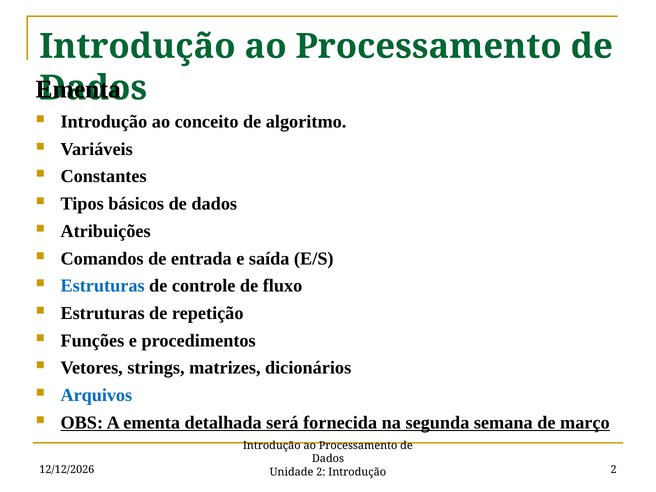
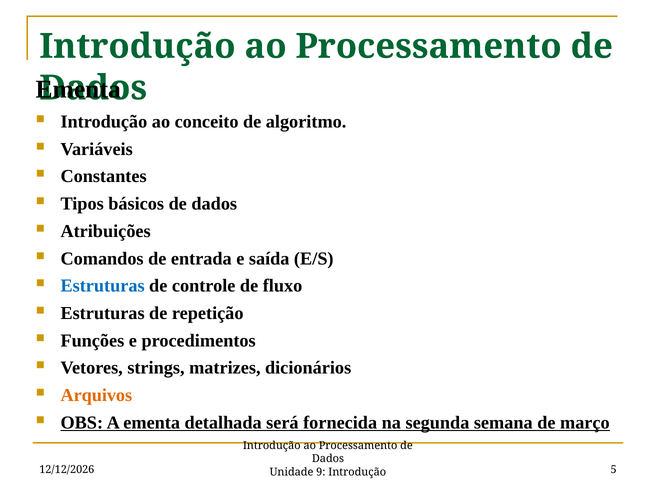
Arquivos colour: blue -> orange (96, 395)
Unidade 2: 2 -> 9 (321, 472)
Introdução 2: 2 -> 5 (614, 470)
